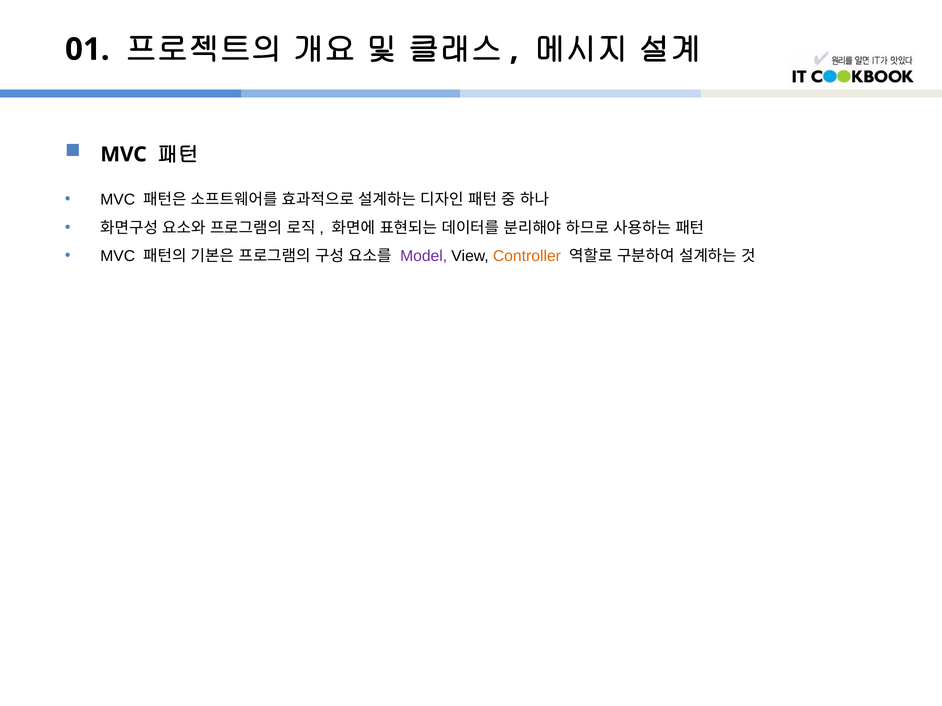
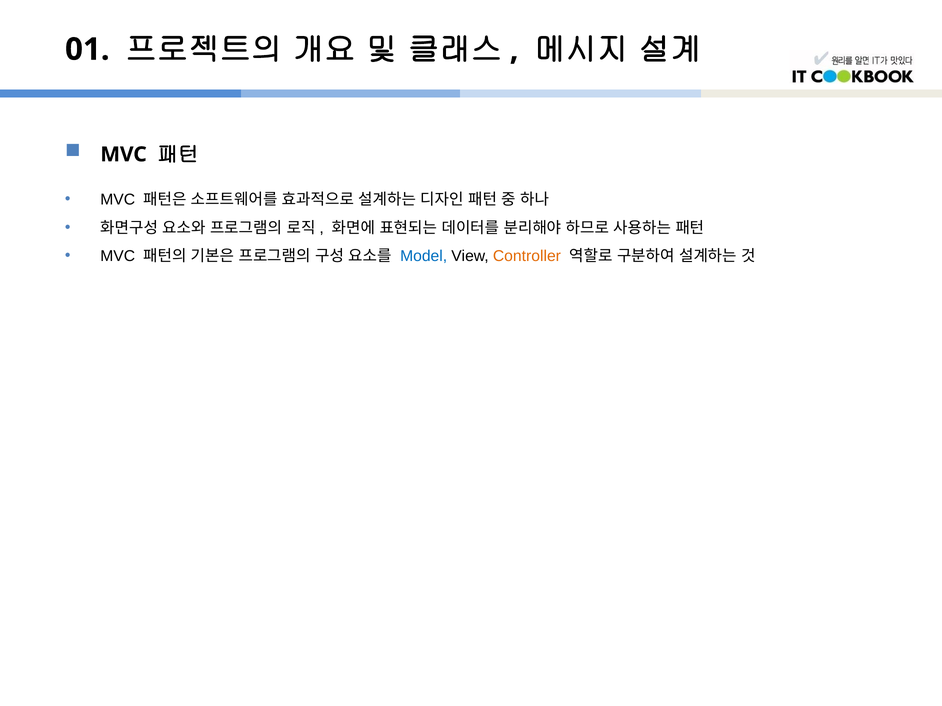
Model colour: purple -> blue (424, 256)
